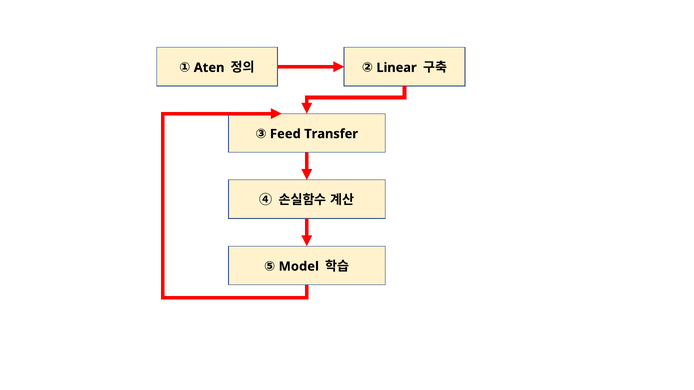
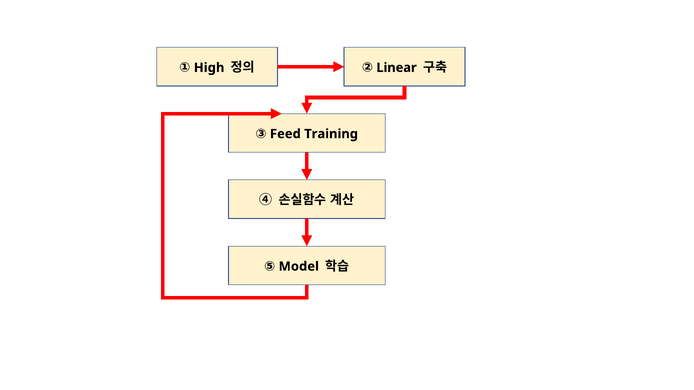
Aten: Aten -> High (209, 68)
Transfer: Transfer -> Training (331, 134)
